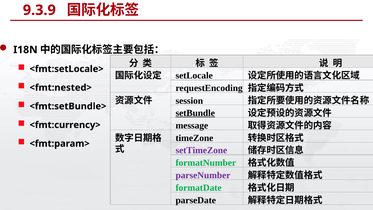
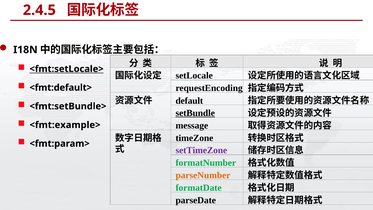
9.3.9: 9.3.9 -> 2.4.5 (39, 10)
<fmt:setLocale> underline: none -> present (67, 69)
<fmt:nested>: <fmt:nested> -> <fmt:default> (61, 88)
session: session -> default (189, 101)
<fmt:currency>: <fmt:currency> -> <fmt:example> (65, 125)
parseNumber colour: purple -> orange (203, 175)
